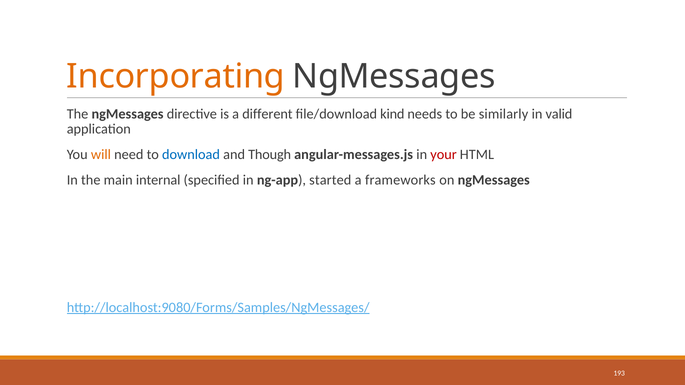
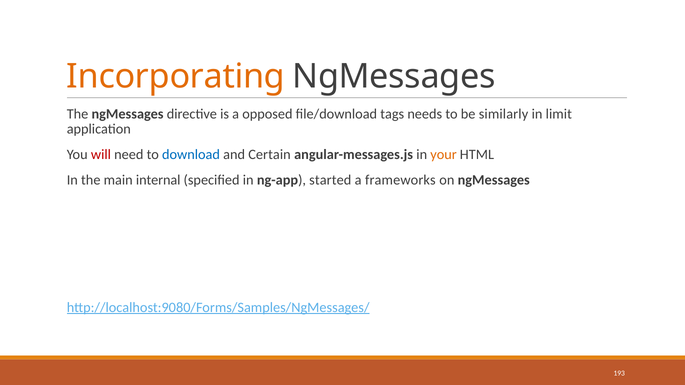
different: different -> opposed (267, 114)
kind: kind -> tags (392, 114)
valid: valid -> limit (559, 114)
will colour: orange -> red (101, 155)
Though: Though -> Certain (270, 155)
your colour: red -> orange (444, 155)
